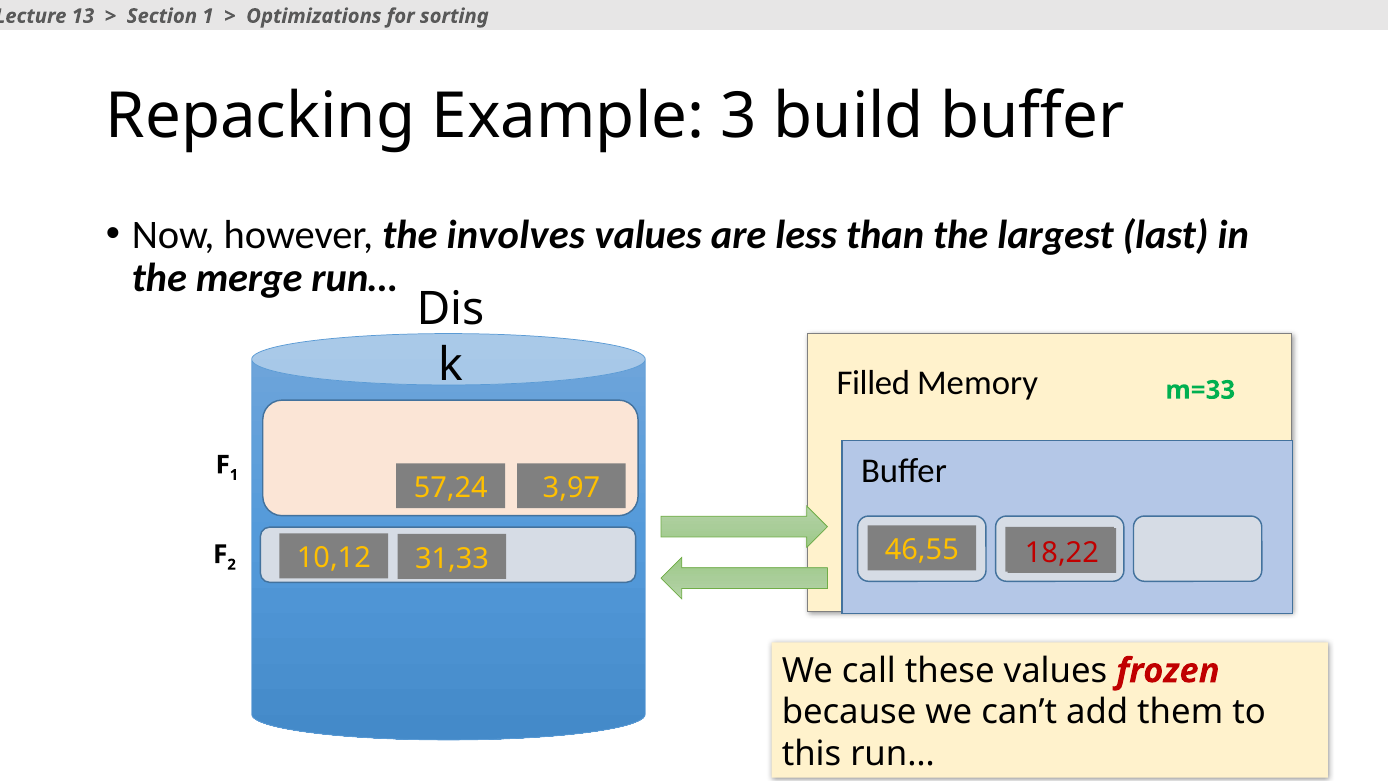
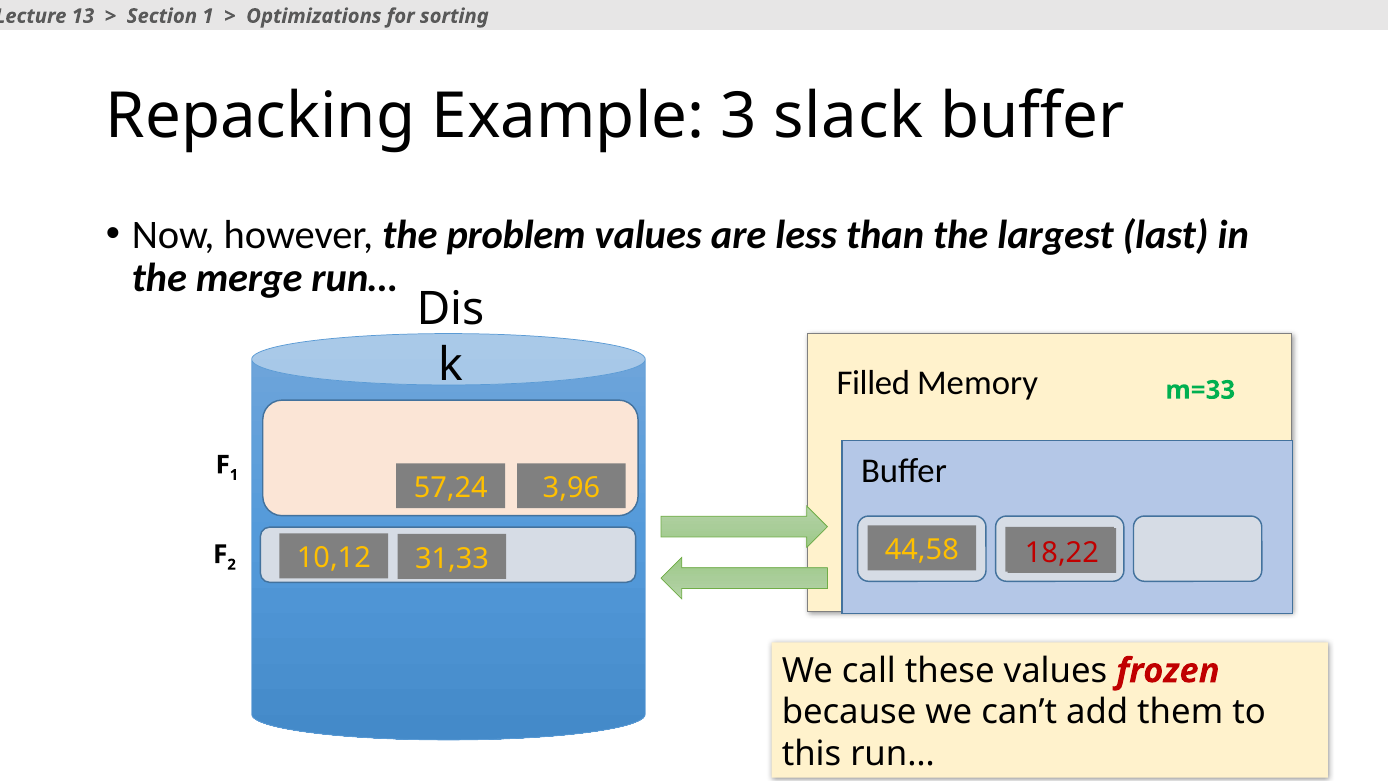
build: build -> slack (848, 117)
involves: involves -> problem (516, 235)
3,97: 3,97 -> 3,96 (571, 488)
46,55: 46,55 -> 44,58 (922, 550)
